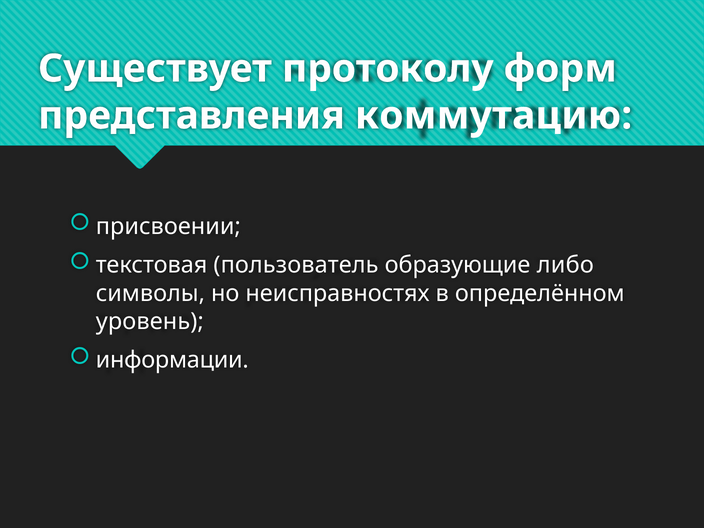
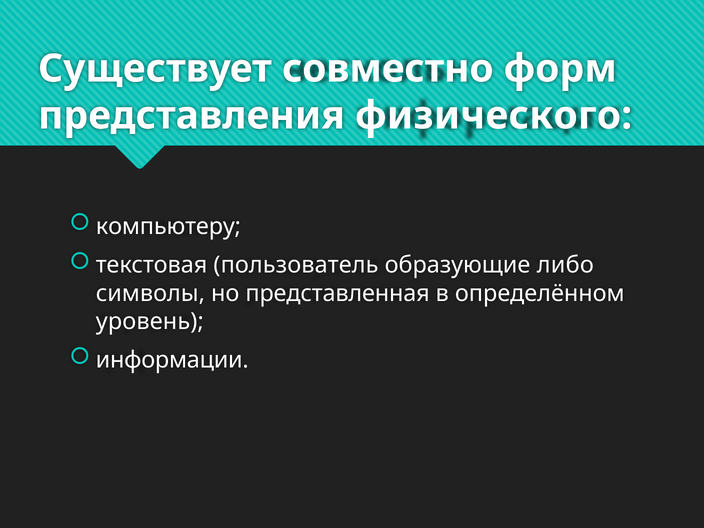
протоколу: протоколу -> совместно (388, 69)
коммутацию: коммутацию -> физического (494, 116)
присвоении: присвоении -> компьютеру (168, 226)
неисправностях: неисправностях -> представленная (338, 293)
